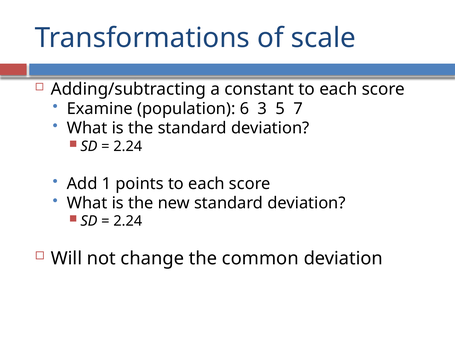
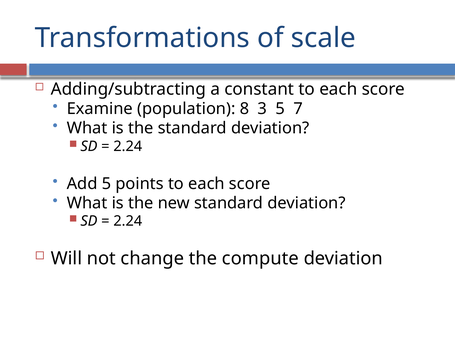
6: 6 -> 8 (244, 109)
Add 1: 1 -> 5 (106, 184)
common: common -> compute (260, 259)
